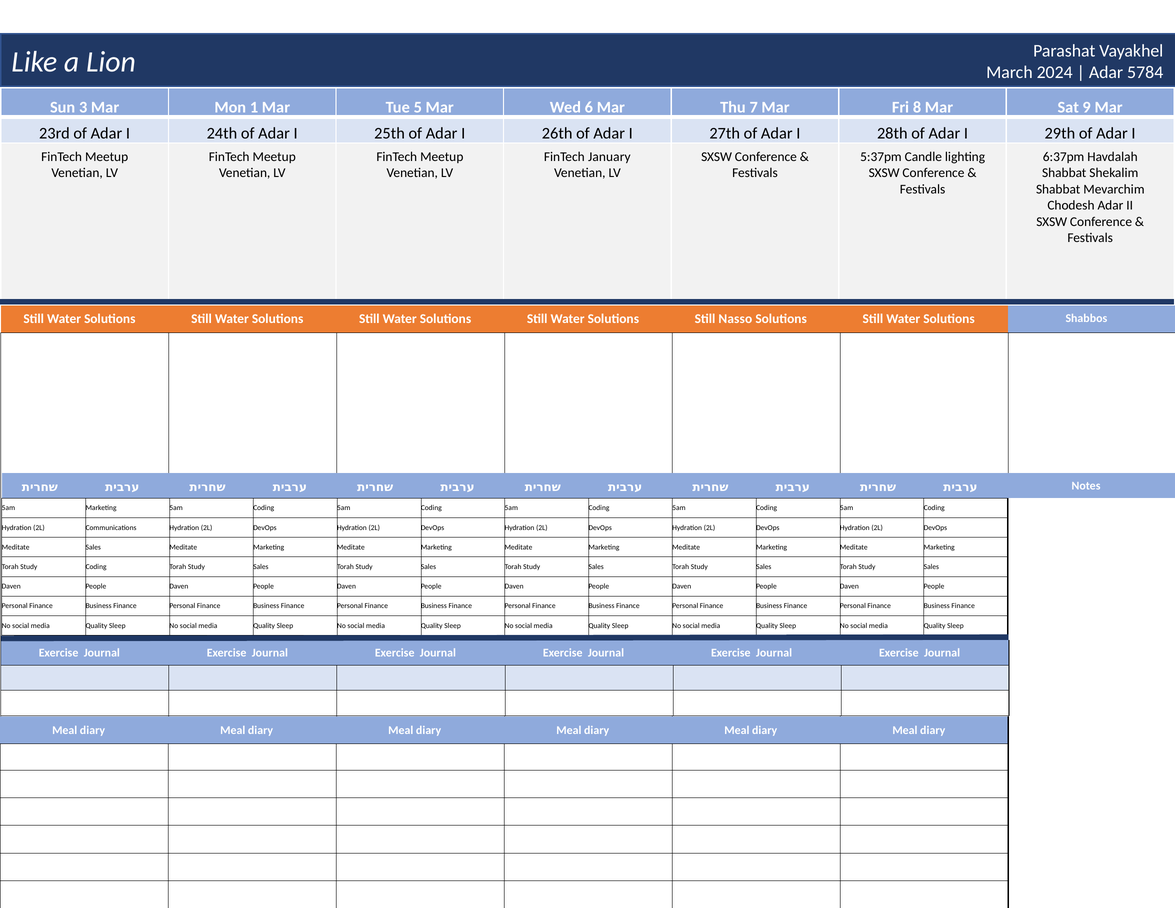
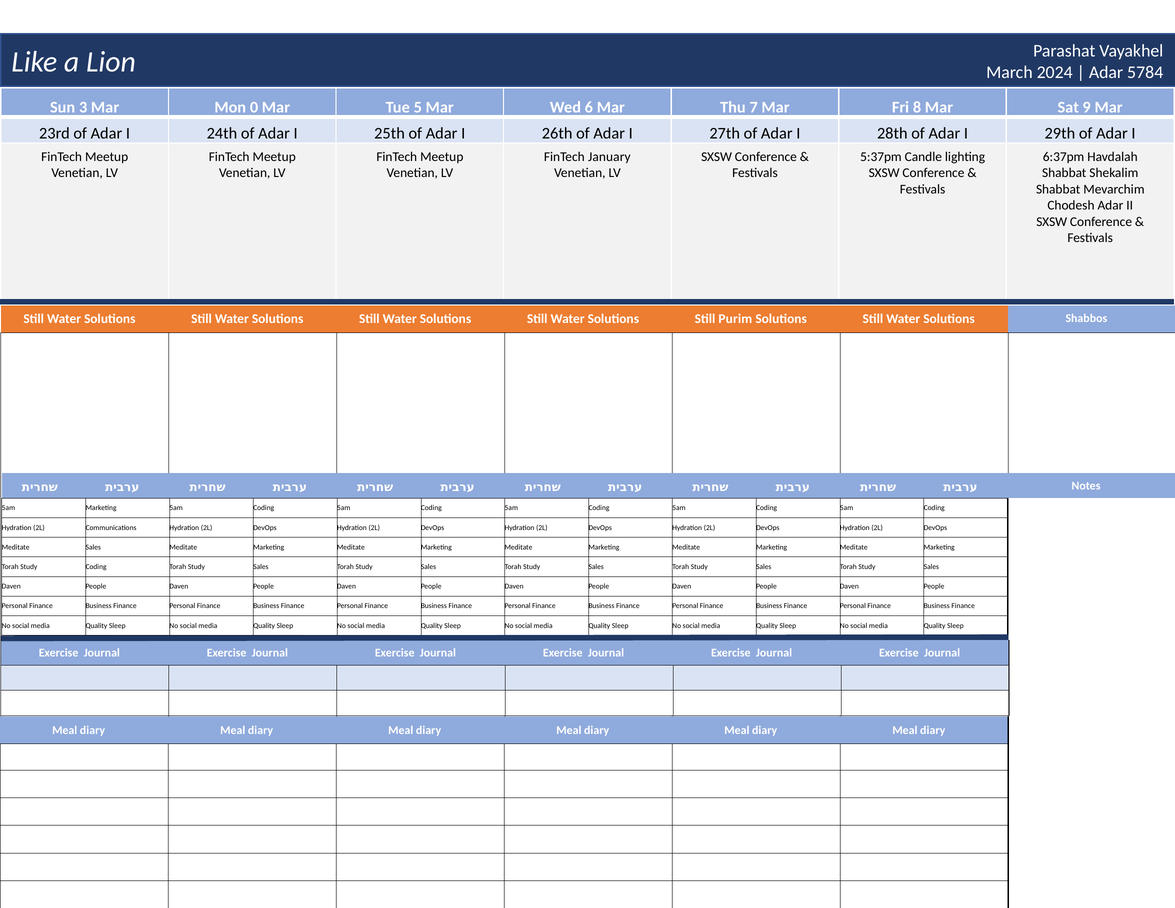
1: 1 -> 0 (254, 107)
Nasso: Nasso -> Purim (735, 319)
